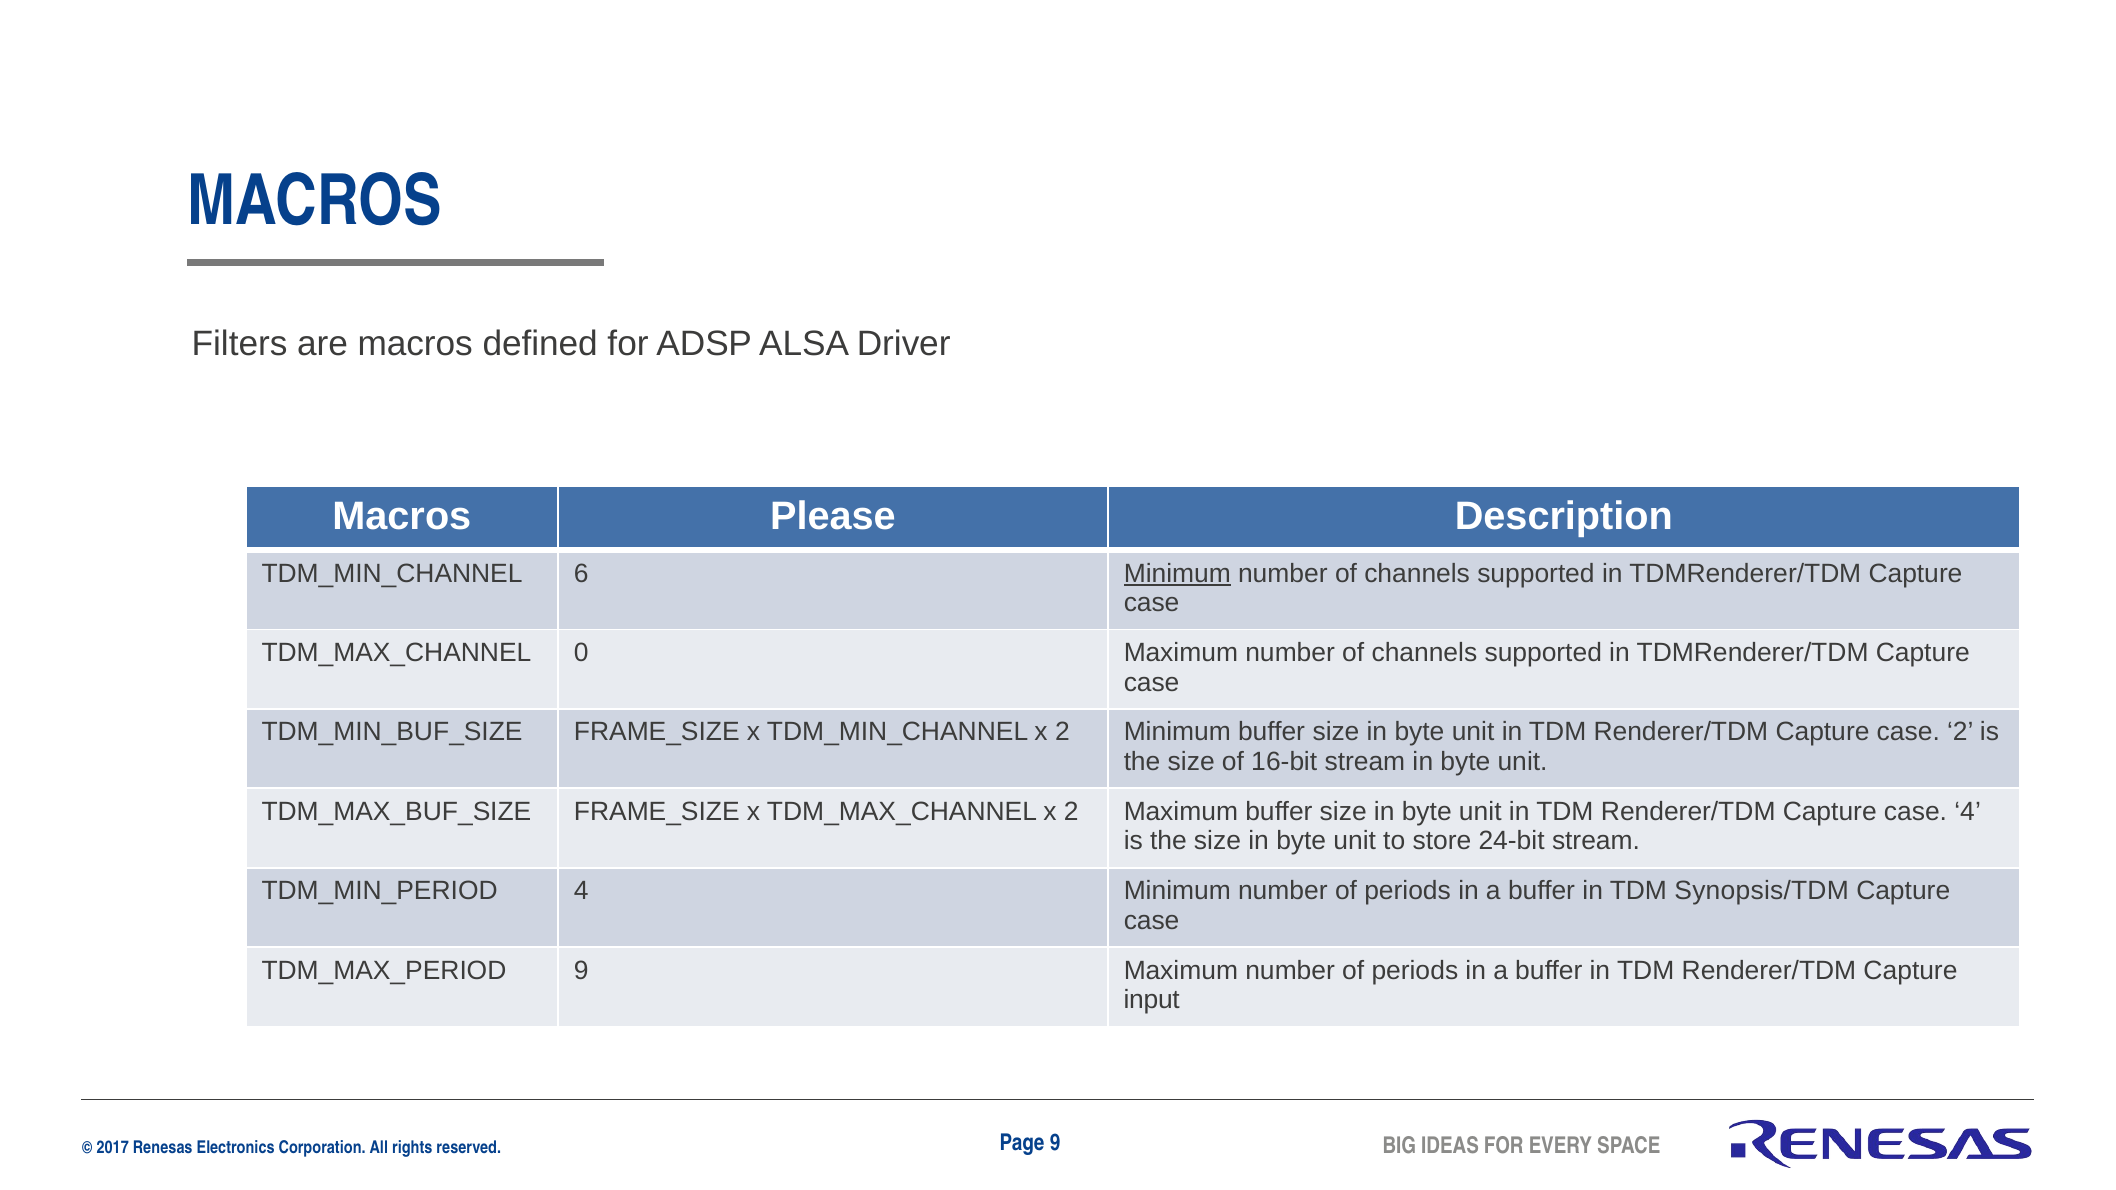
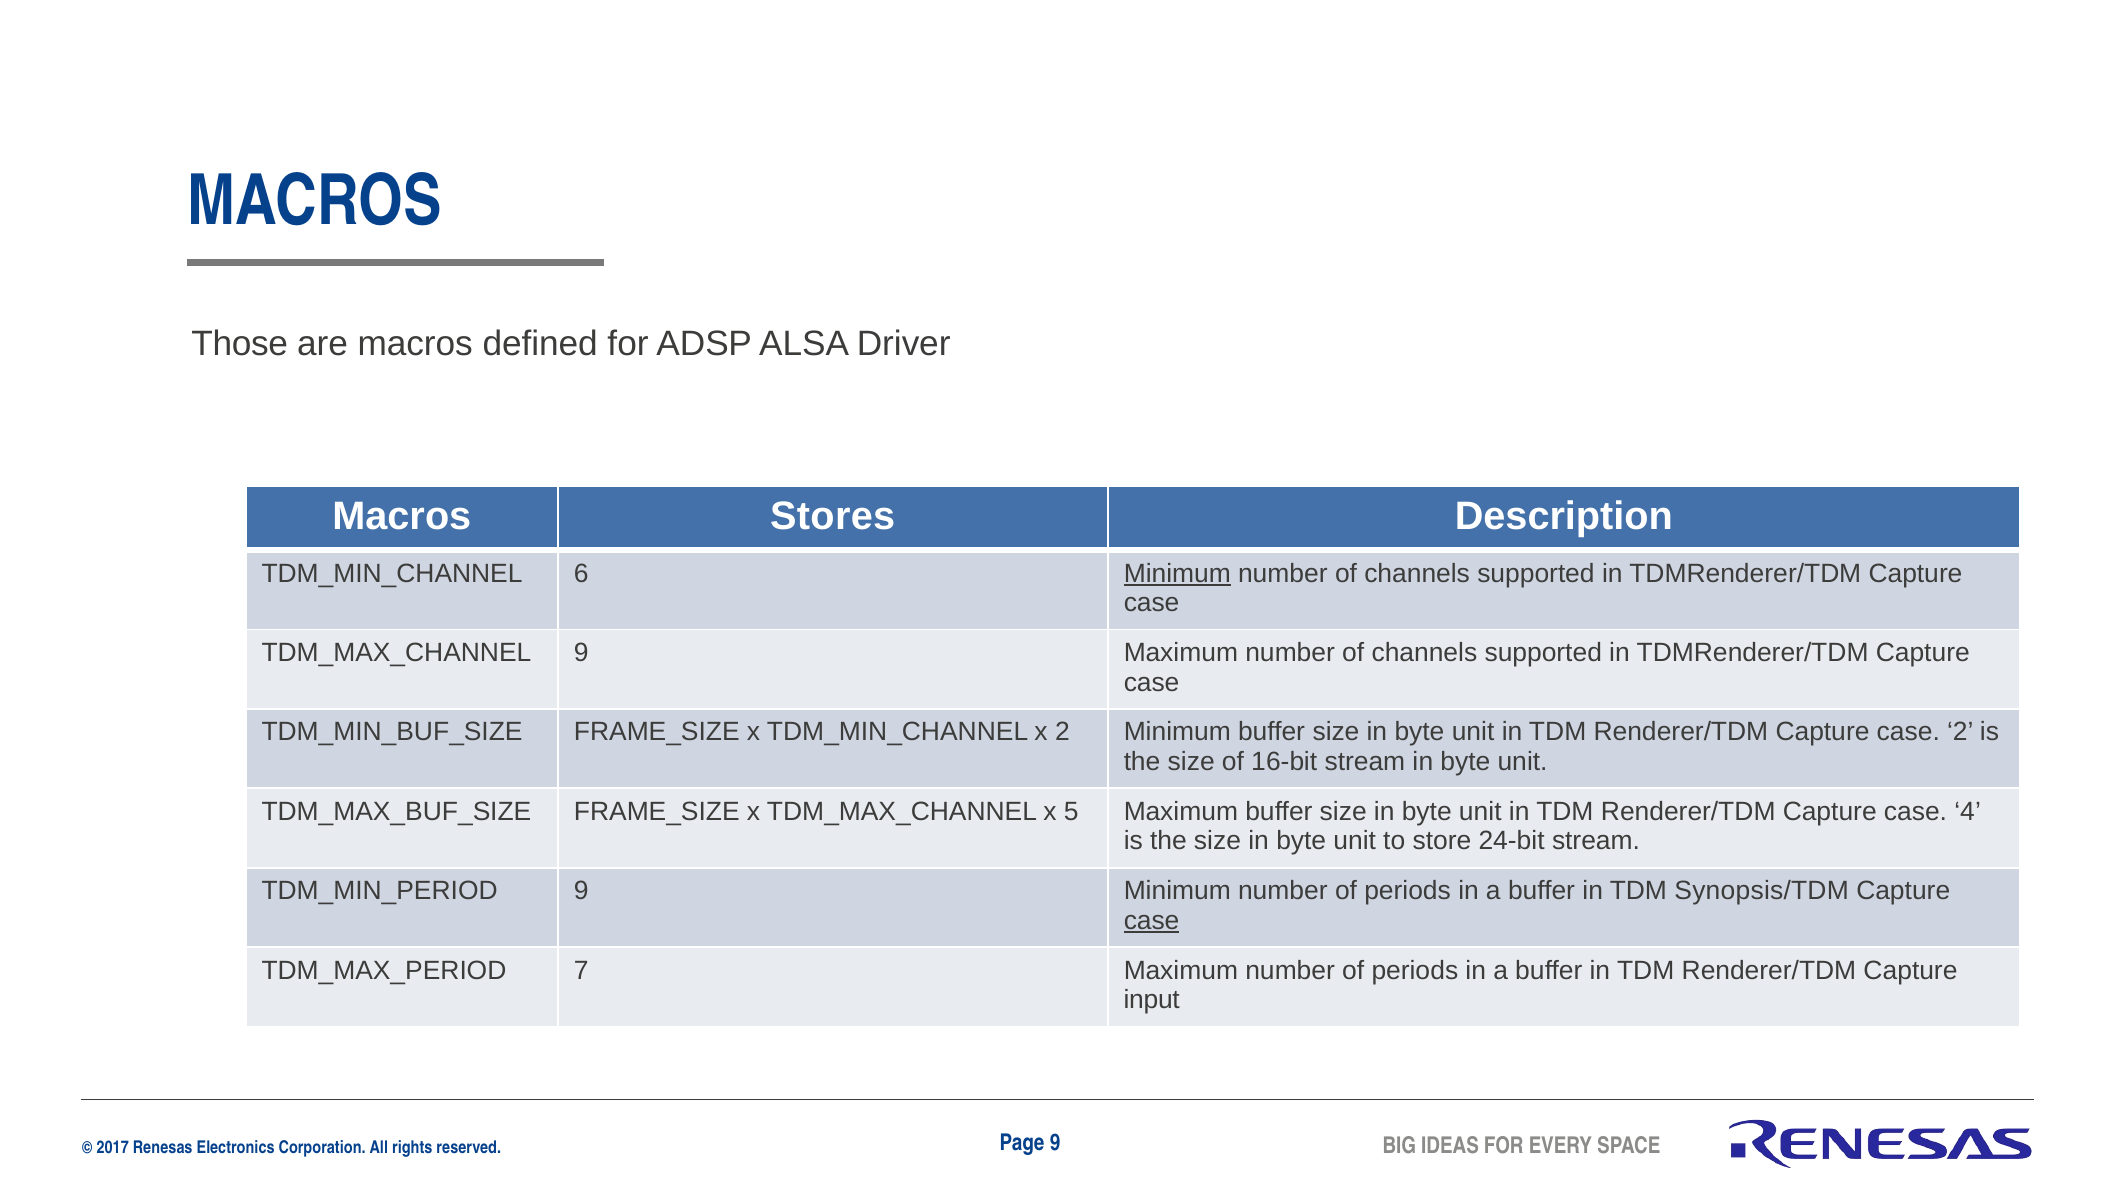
Filters: Filters -> Those (240, 344)
Please: Please -> Stores (833, 517)
0: 0 -> 9 (581, 653)
2: 2 -> 5 (1071, 812)
4: 4 -> 9 (581, 891)
case underline: none -> present (1152, 921)
9: 9 -> 7 (581, 971)
